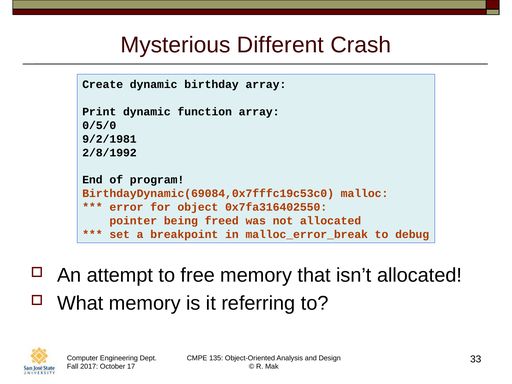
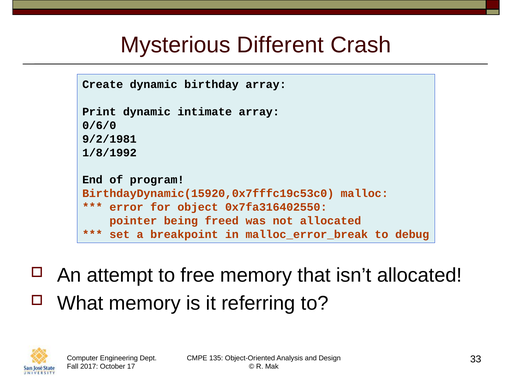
function: function -> intimate (205, 112)
0/5/0: 0/5/0 -> 0/6/0 (99, 125)
2/8/1992: 2/8/1992 -> 1/8/1992 (109, 153)
BirthdayDynamic(69084,0x7fffc19c53c0: BirthdayDynamic(69084,0x7fffc19c53c0 -> BirthdayDynamic(15920,0x7fffc19c53c0 (208, 194)
